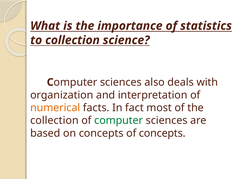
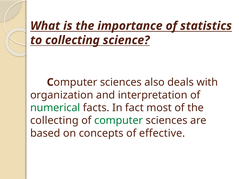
to collection: collection -> collecting (72, 40)
numerical colour: orange -> green (55, 108)
collection: collection -> collecting (54, 121)
of concepts: concepts -> effective (162, 133)
